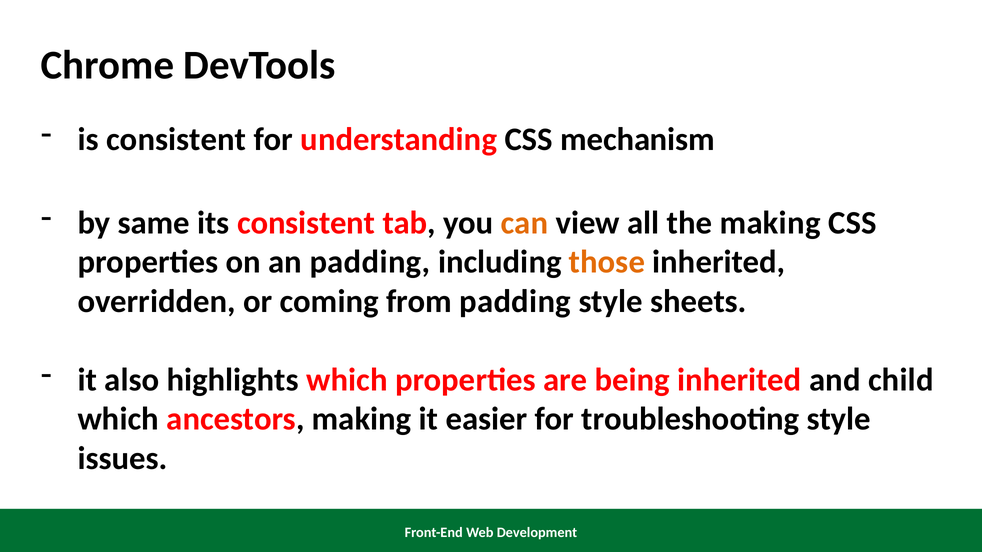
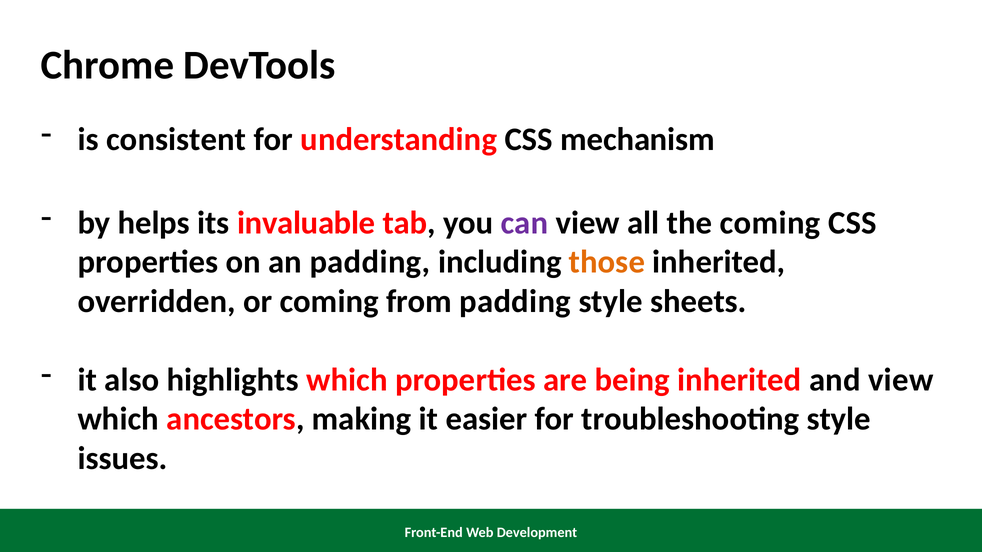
same: same -> helps (154, 223)
its consistent: consistent -> invaluable (306, 223)
can colour: orange -> purple (524, 223)
the making: making -> coming (770, 223)
and child: child -> view (901, 380)
